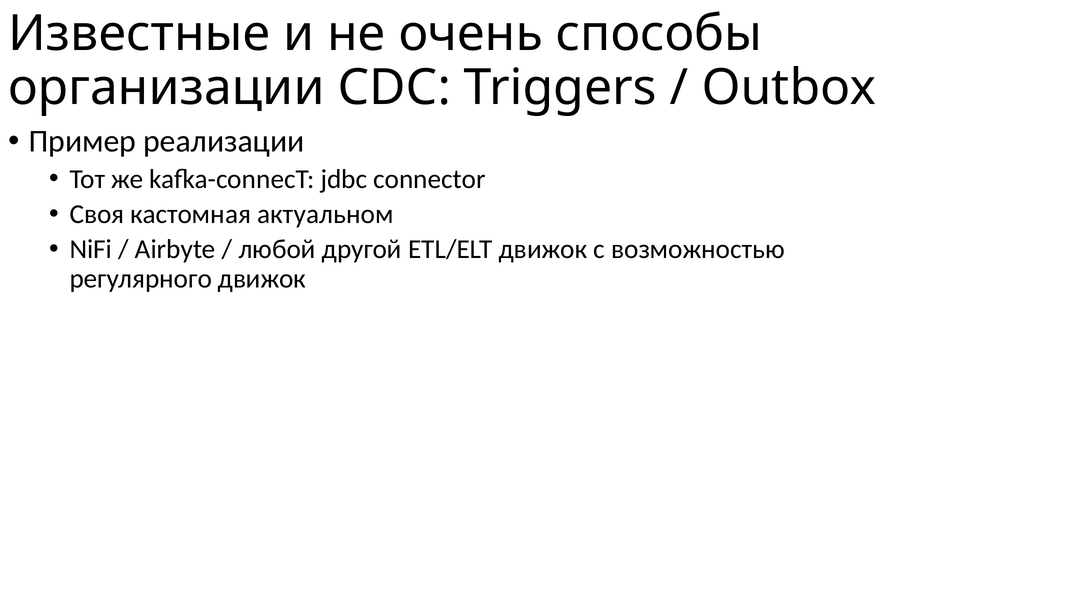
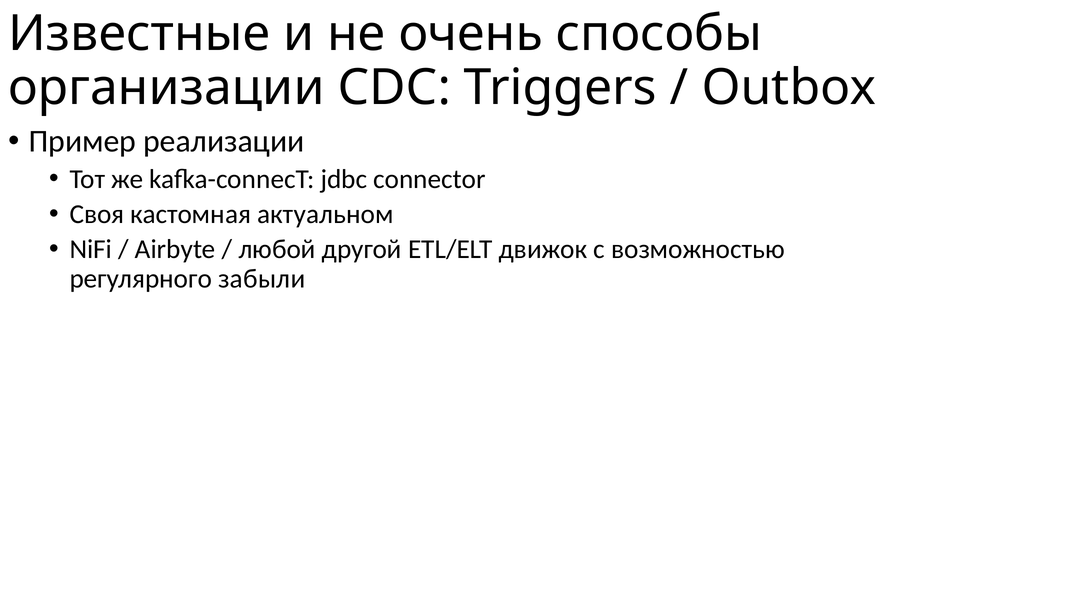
регулярного движок: движок -> забыли (262, 279)
